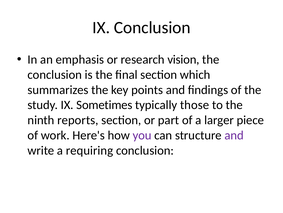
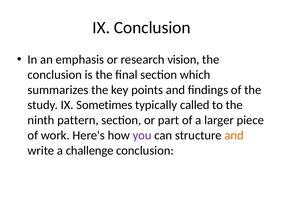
those: those -> called (195, 105)
reports: reports -> pattern (78, 120)
and colour: purple -> orange (234, 135)
requiring: requiring -> challenge (90, 150)
